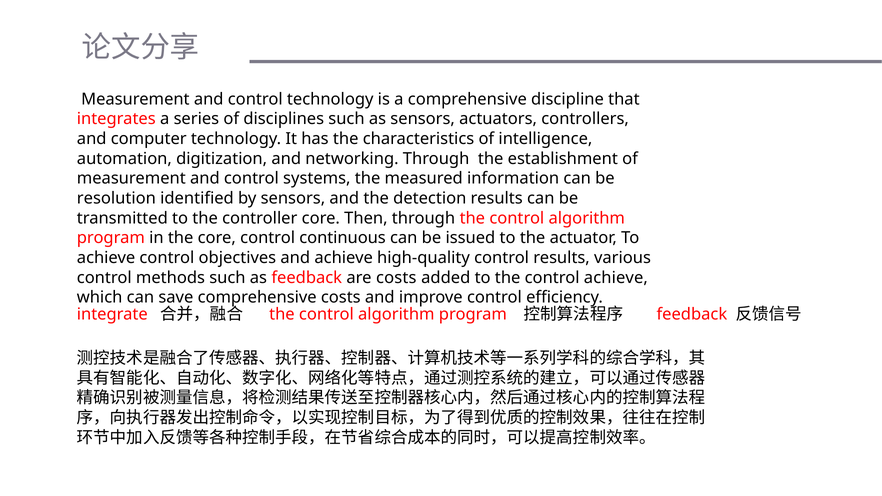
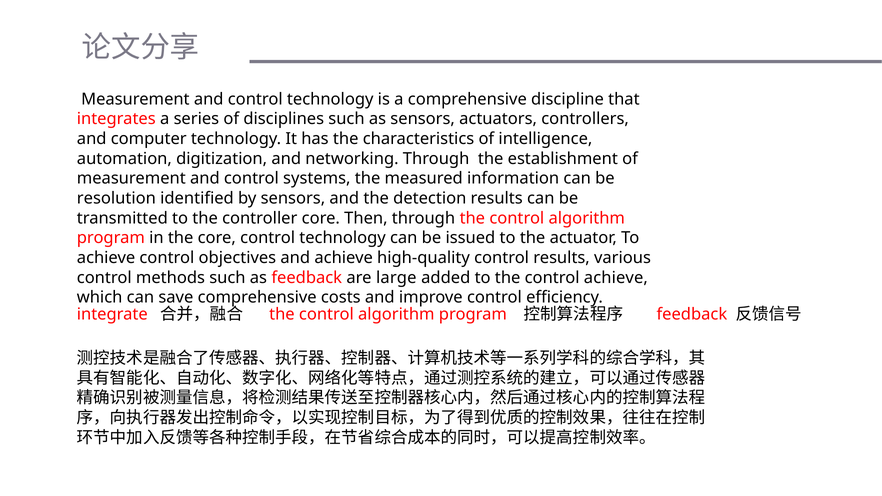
core control continuous: continuous -> technology (343, 238)
are costs: costs -> large (396, 278)
